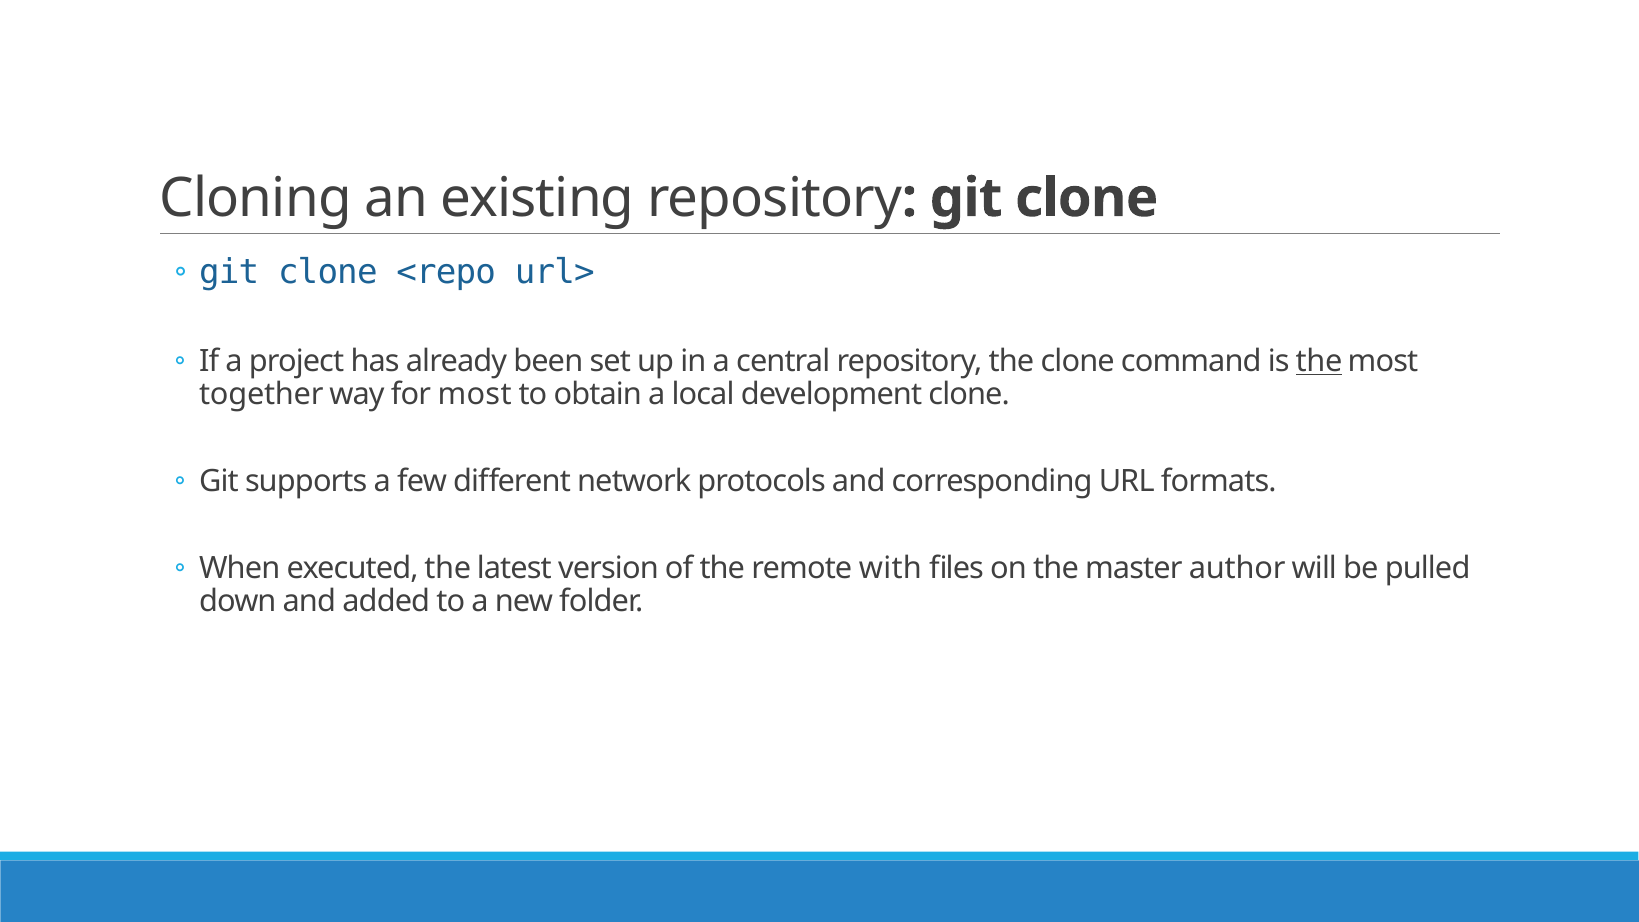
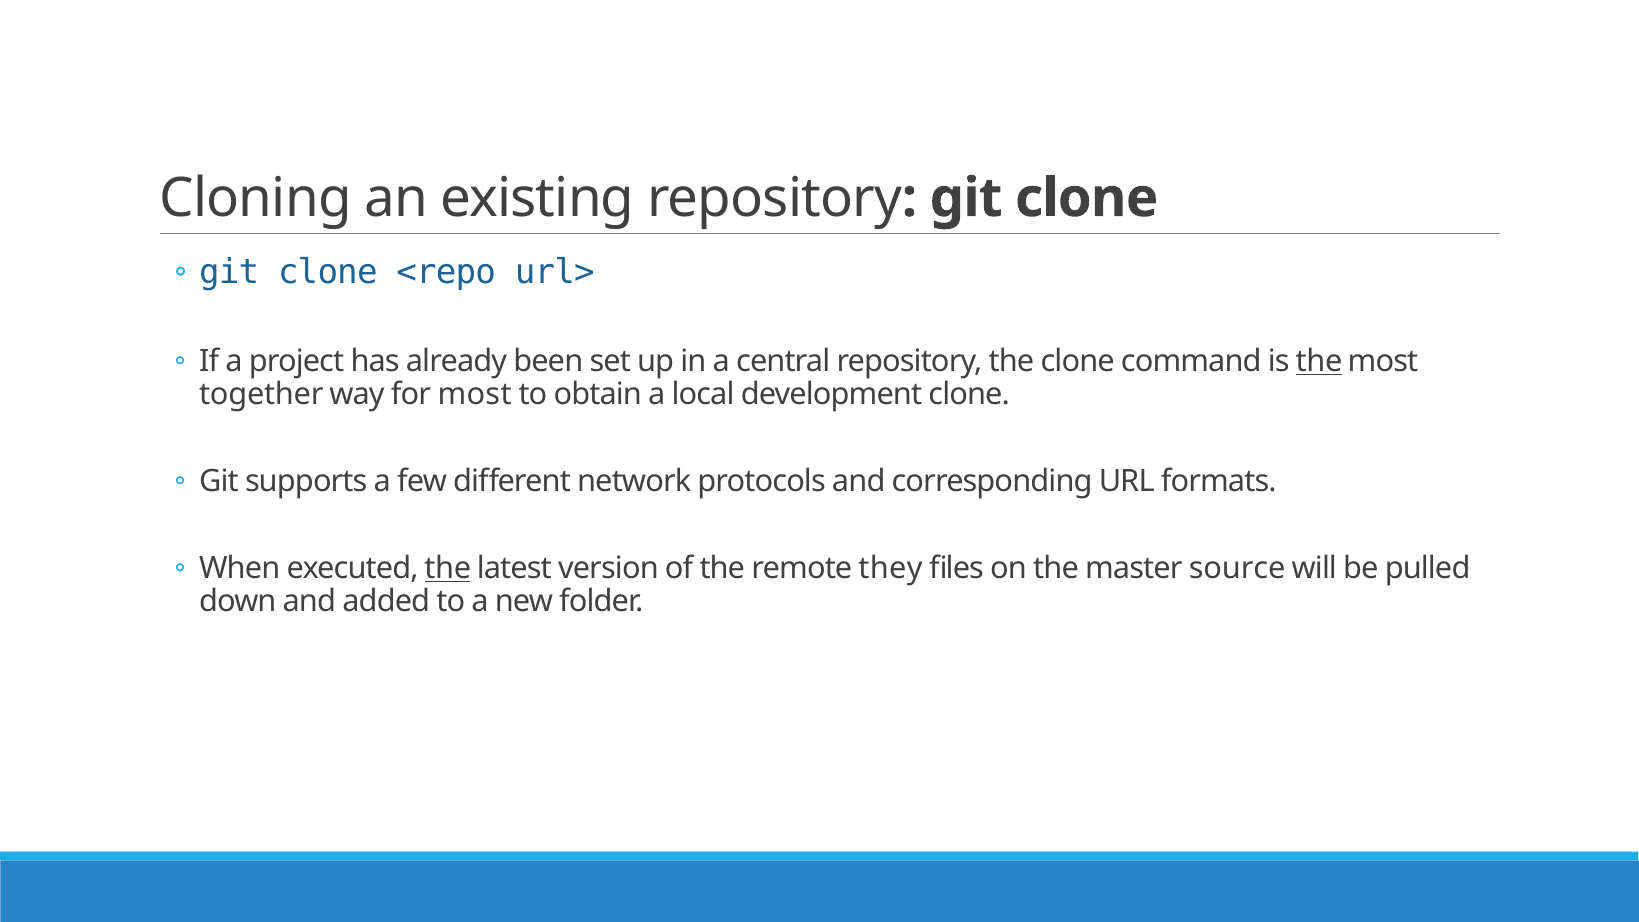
the underline: none -> present (448, 568)
with: with -> they (890, 568)
author: author -> source (1237, 568)
